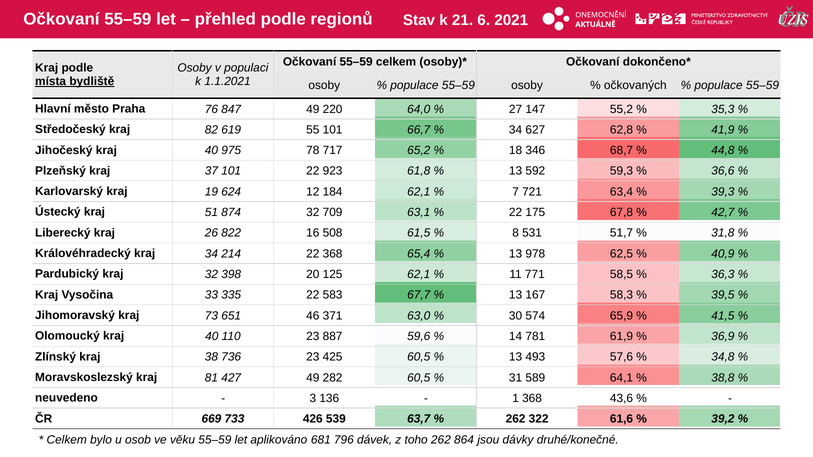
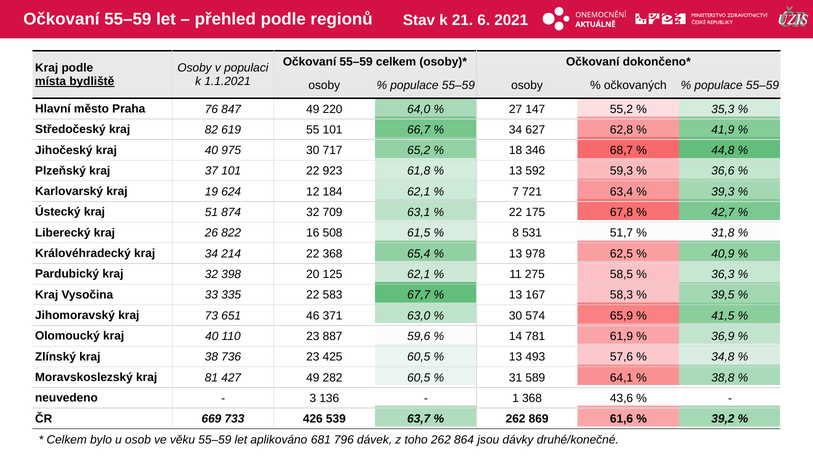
975 78: 78 -> 30 (313, 151)
771: 771 -> 275 (535, 275)
322: 322 -> 869 (539, 419)
